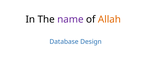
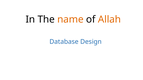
name colour: purple -> orange (70, 19)
